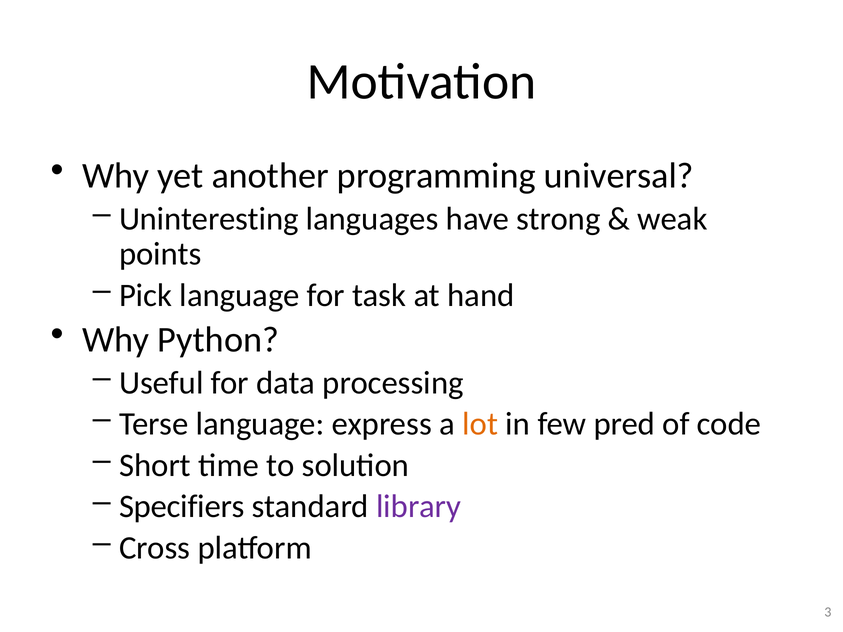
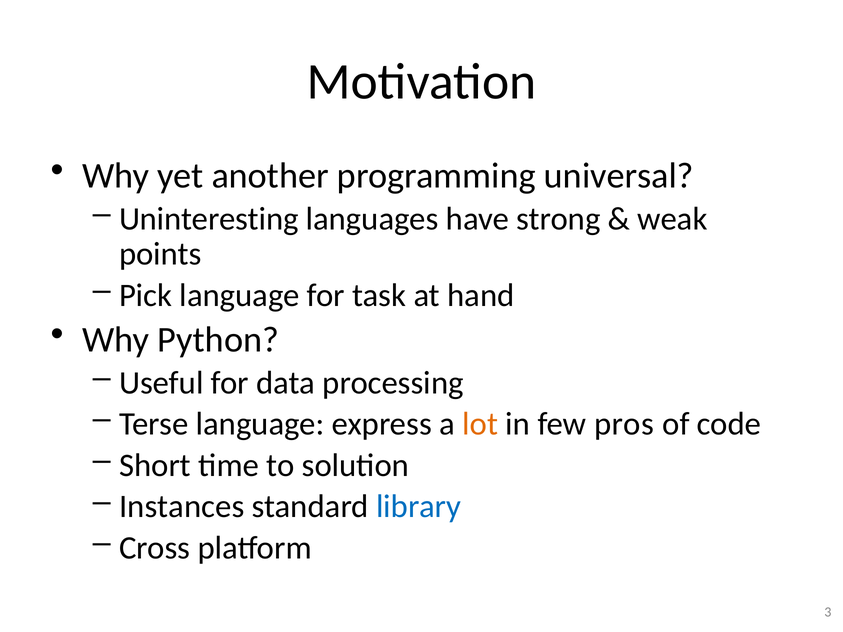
pred: pred -> pros (624, 424)
Specifiers: Specifiers -> Instances (182, 507)
library colour: purple -> blue (419, 507)
